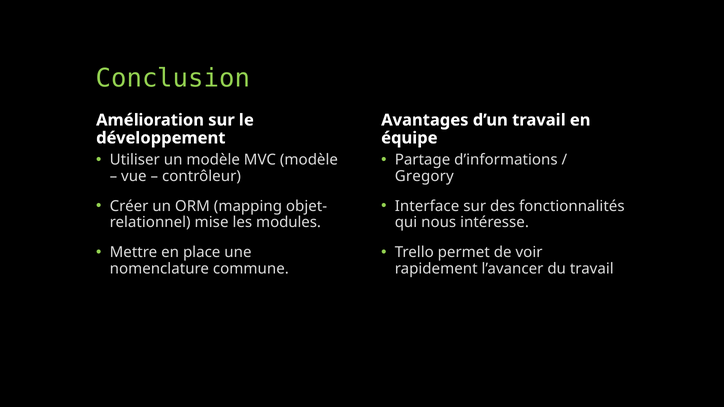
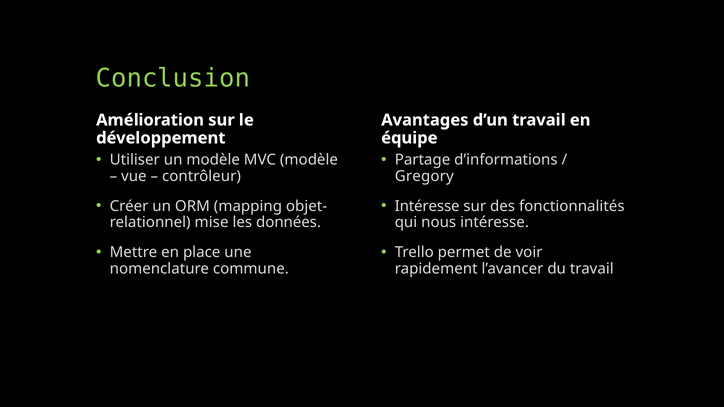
Interface: Interface -> Intéresse (427, 206)
modules: modules -> données (289, 223)
